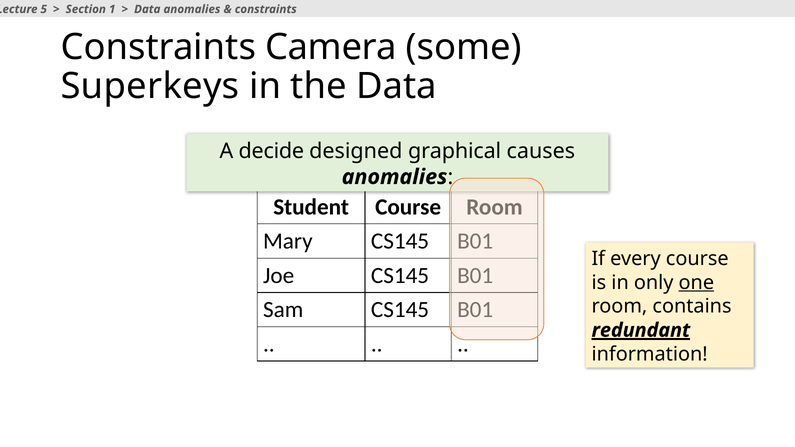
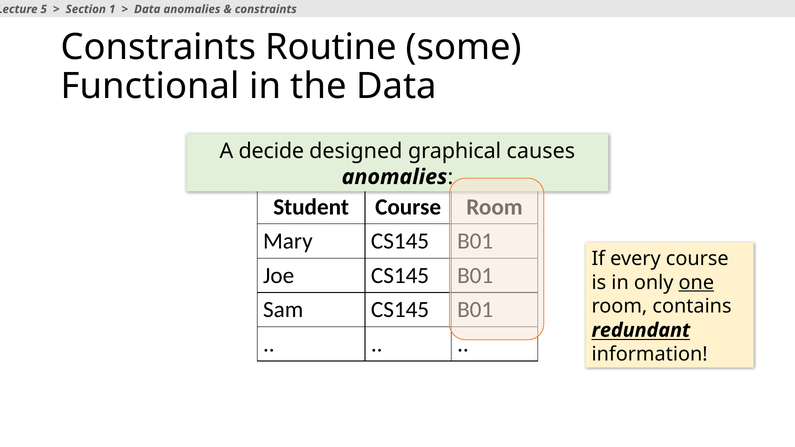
Camera: Camera -> Routine (331, 47)
Superkeys: Superkeys -> Functional (150, 86)
redundant underline: present -> none (641, 330)
